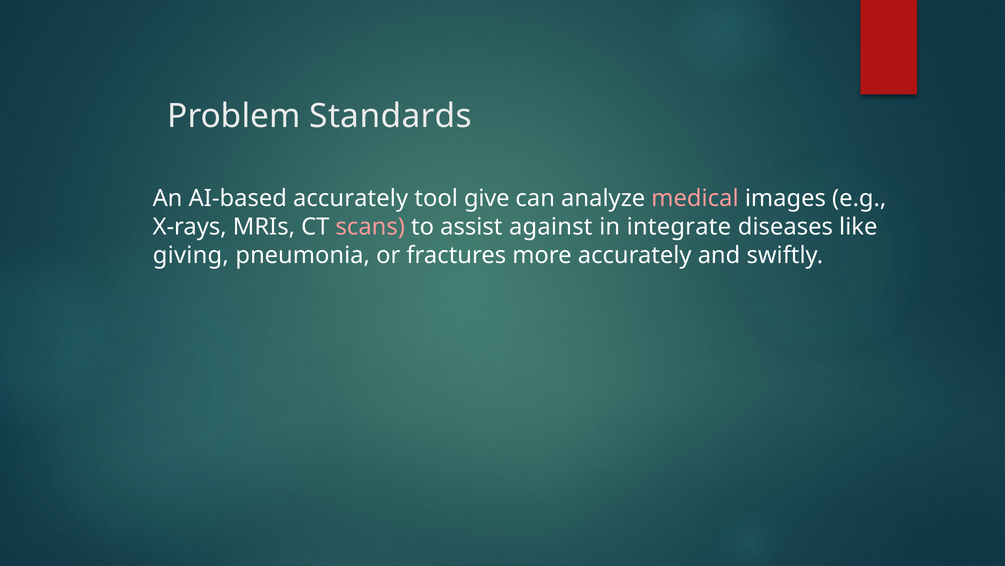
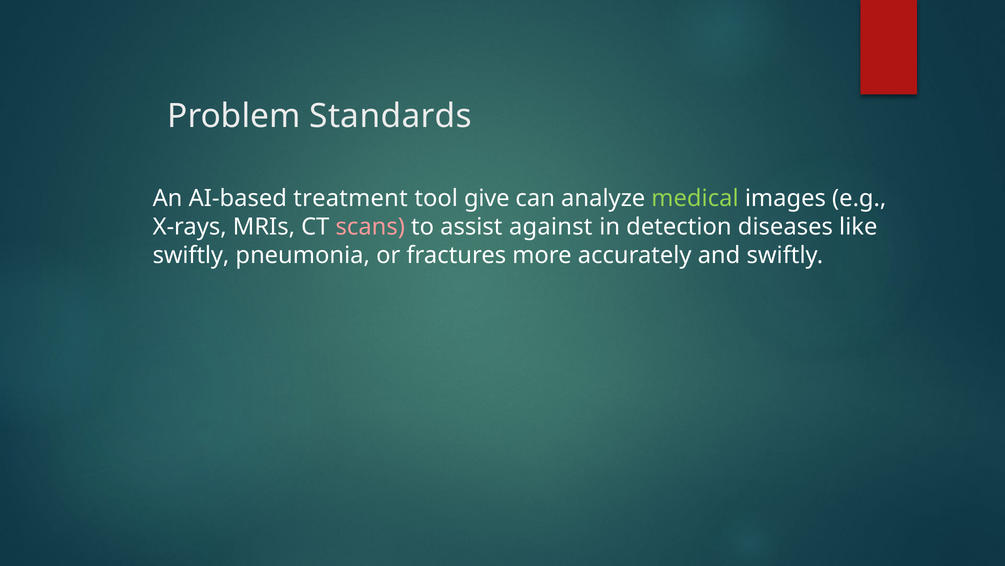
AI-based accurately: accurately -> treatment (351, 198)
medical colour: pink -> light green (695, 198)
integrate: integrate -> detection (679, 227)
giving: giving -> swiftly (191, 255)
